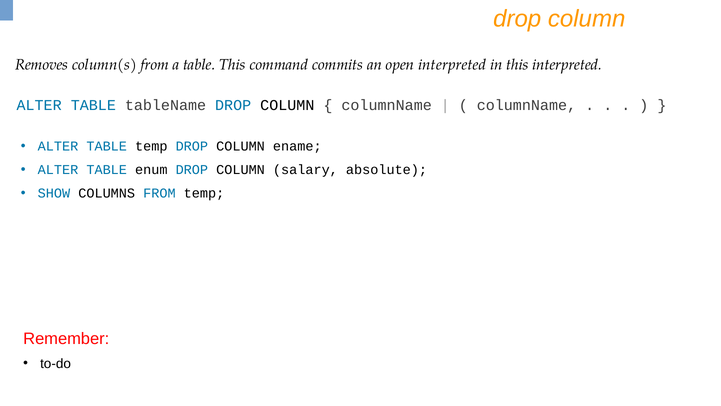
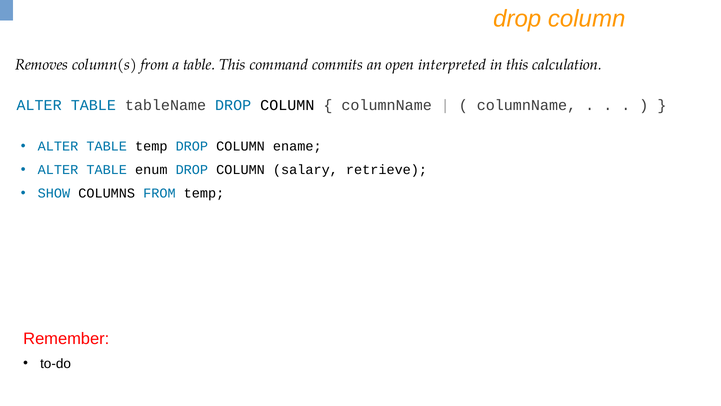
this interpreted: interpreted -> calculation (567, 65)
absolute: absolute -> retrieve (387, 170)
